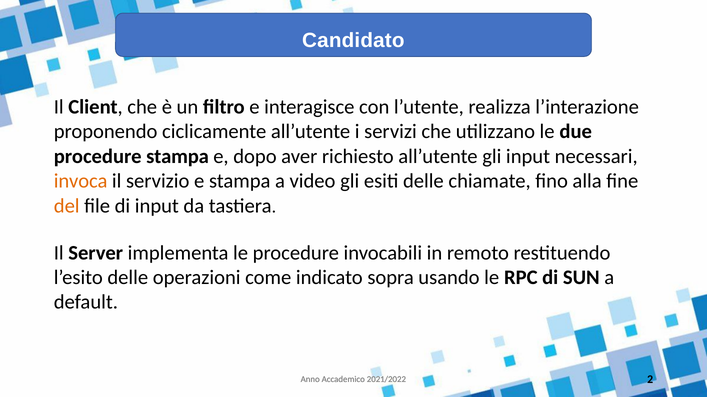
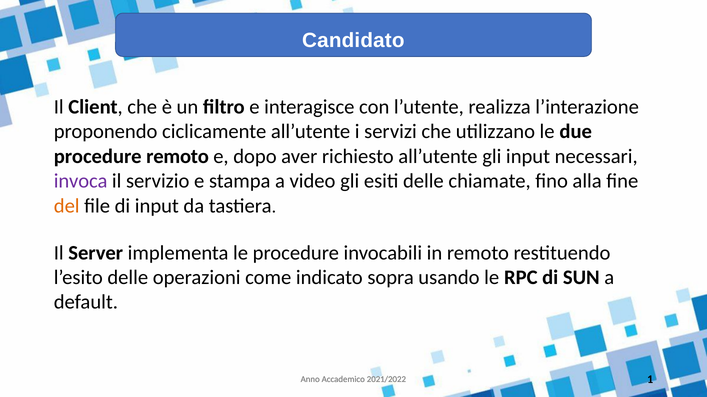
procedure stampa: stampa -> remoto (178, 157)
invoca colour: orange -> purple (81, 181)
2: 2 -> 1 (650, 380)
